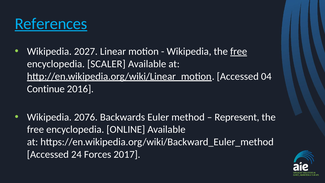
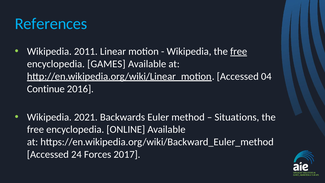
References underline: present -> none (51, 24)
2027: 2027 -> 2011 (86, 51)
SCALER: SCALER -> GAMES (106, 64)
2076: 2076 -> 2021 (86, 117)
Represent: Represent -> Situations (237, 117)
